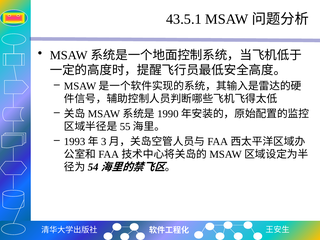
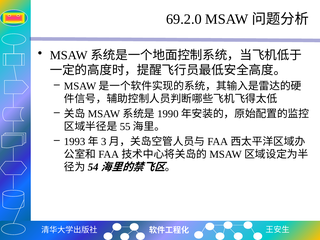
43.5.1: 43.5.1 -> 69.2.0 (184, 19)
